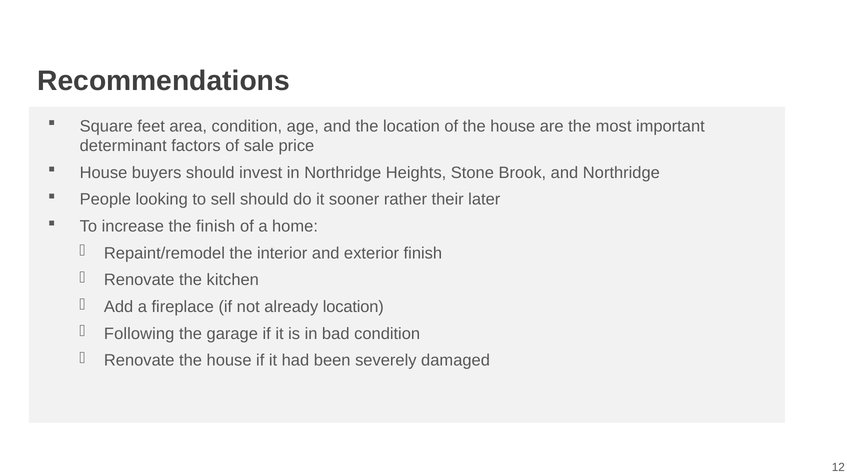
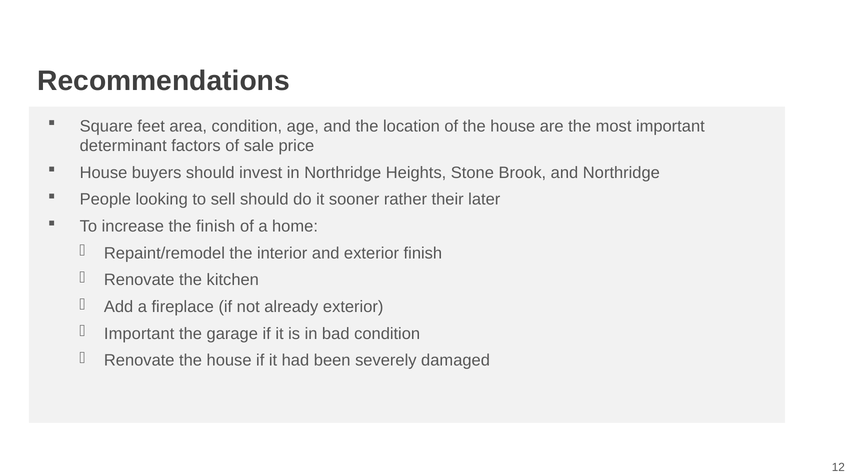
already location: location -> exterior (353, 307)
Following: Following -> Important (139, 334)
